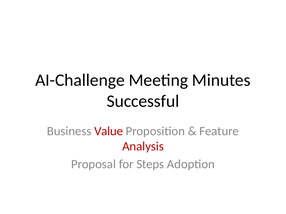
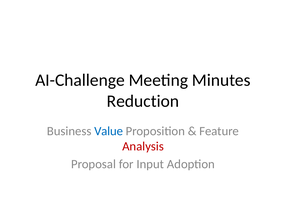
Successful: Successful -> Reduction (143, 101)
Value colour: red -> blue (109, 131)
Steps: Steps -> Input (150, 165)
